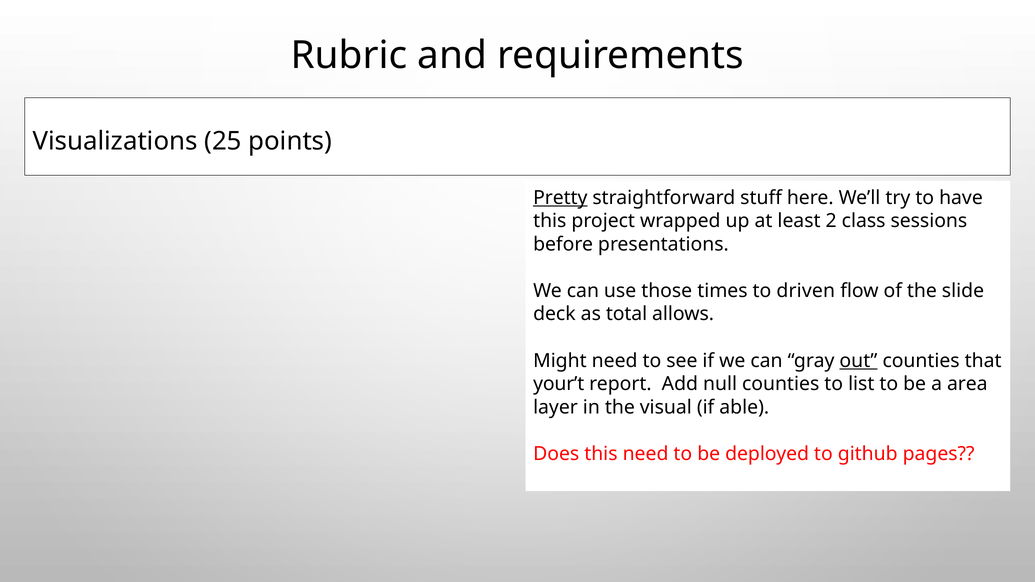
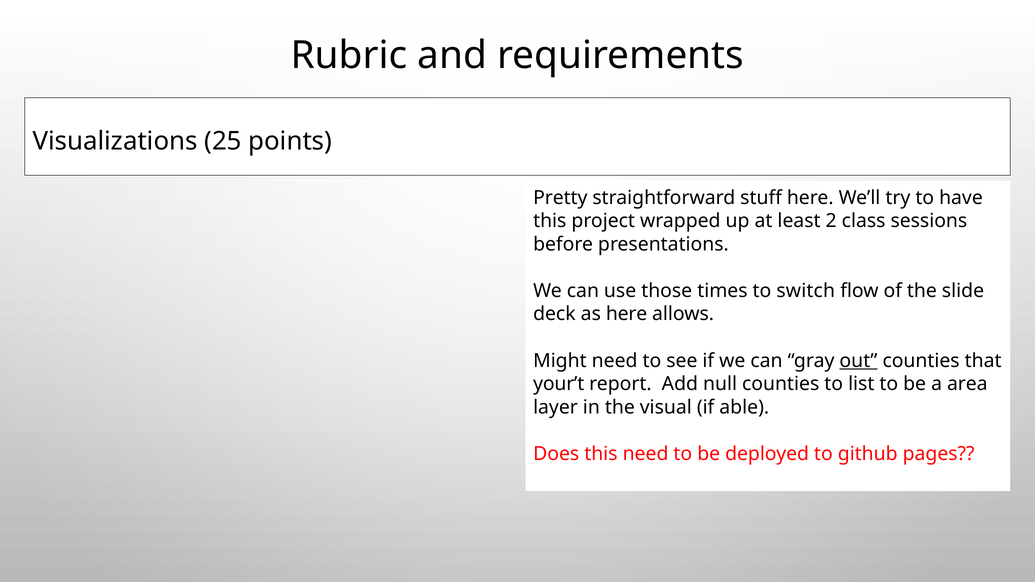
Pretty underline: present -> none (560, 198)
driven: driven -> switch (806, 291)
as total: total -> here (627, 314)
